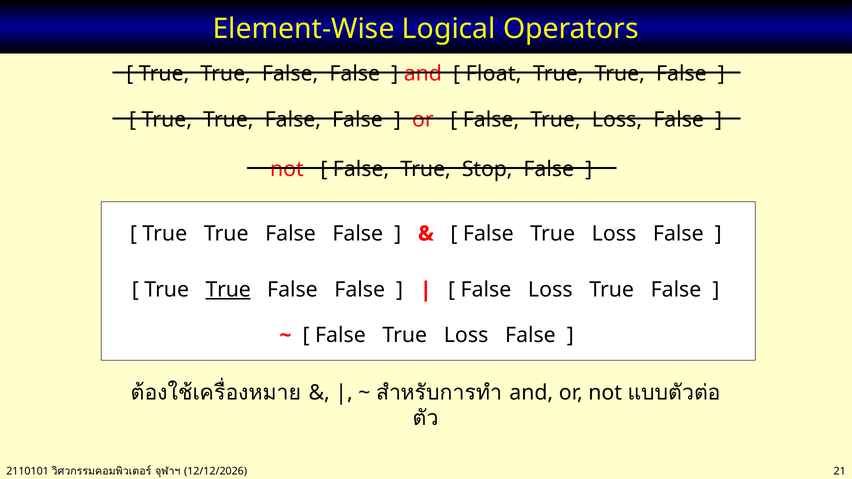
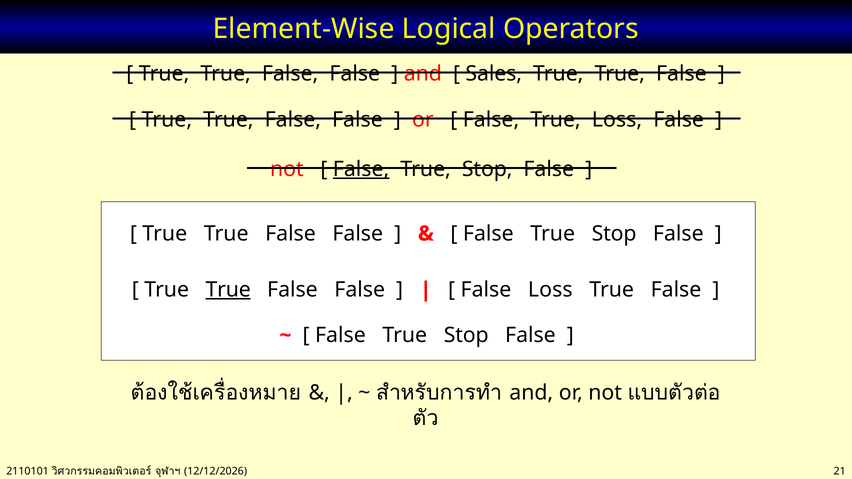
Float: Float -> Sales (494, 74)
False underline: none -> present (361, 169)
Loss: Loss -> Stop (614, 234)
Loss: Loss -> Stop (466, 336)
